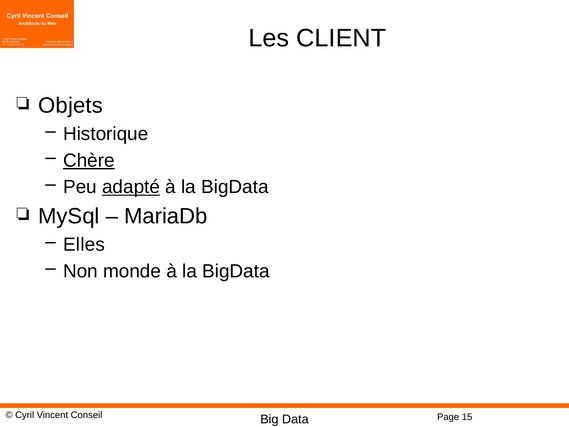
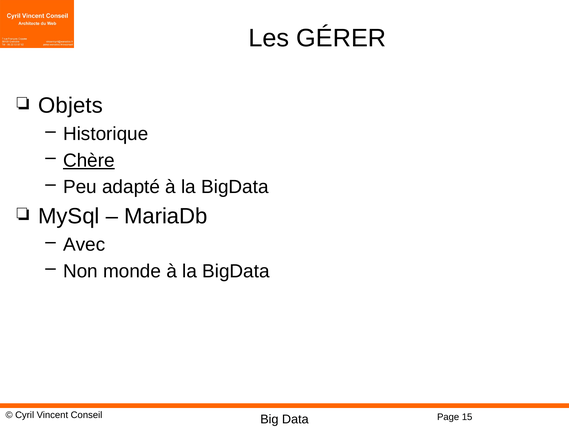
CLIENT: CLIENT -> GÉRER (341, 38)
adapté underline: present -> none (131, 187)
Elles: Elles -> Avec (84, 244)
